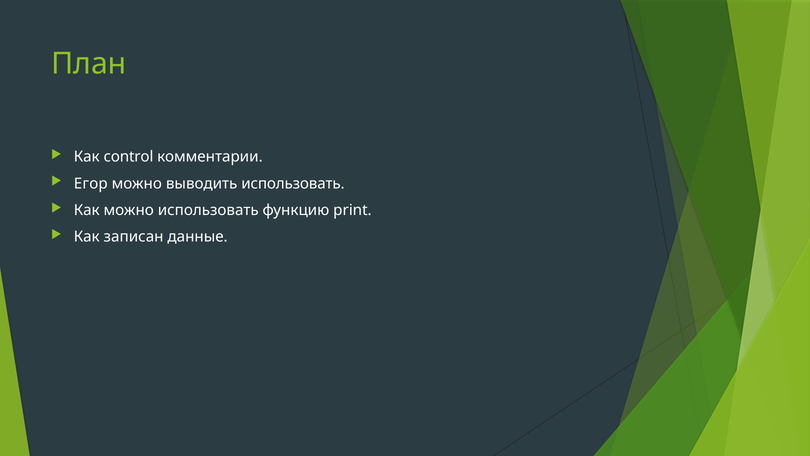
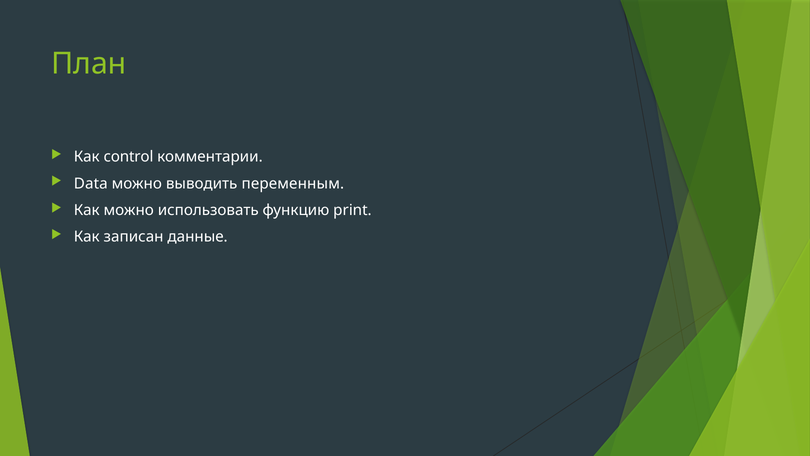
Егор: Егор -> Data (91, 183)
выводить использовать: использовать -> переменным (293, 183)
